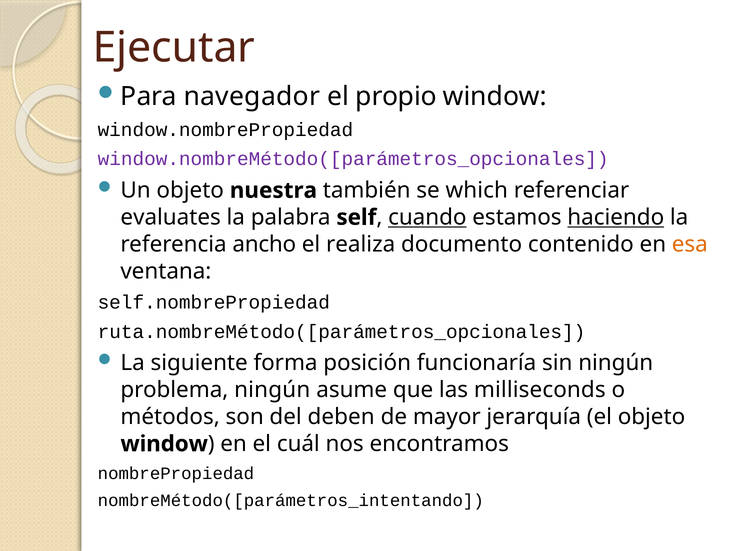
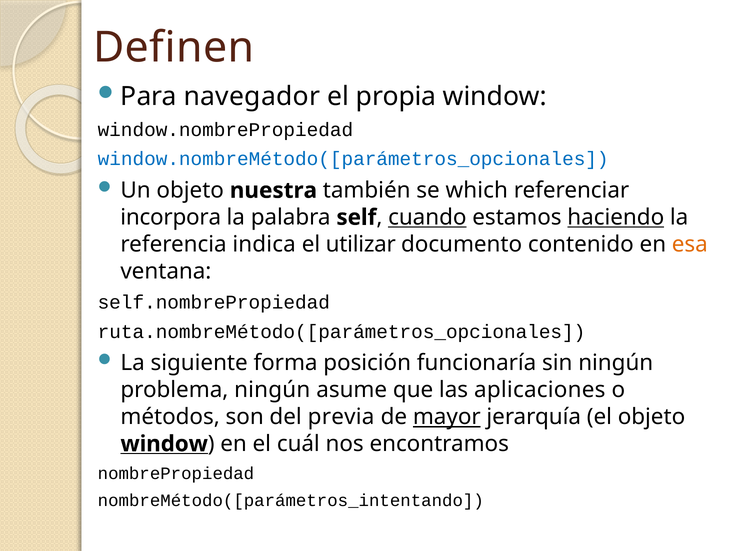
Ejecutar: Ejecutar -> Definen (174, 47)
propio: propio -> propia (396, 97)
window.nombreMétodo([parámetros_opcionales colour: purple -> blue (353, 159)
evaluates: evaluates -> incorpora (171, 217)
ancho: ancho -> indica (264, 244)
realiza: realiza -> utilizar (361, 244)
milliseconds: milliseconds -> aplicaciones (540, 390)
deben: deben -> previa (341, 417)
mayor underline: none -> present (447, 417)
window underline: none -> present (164, 444)
